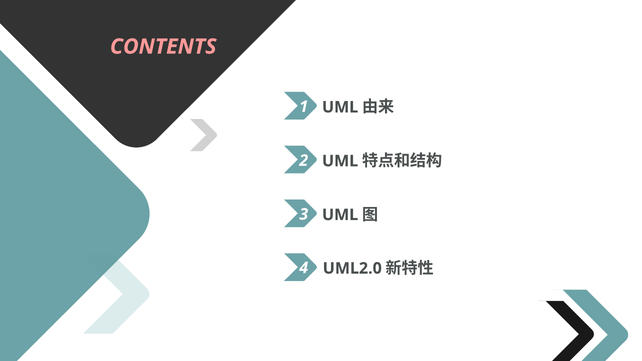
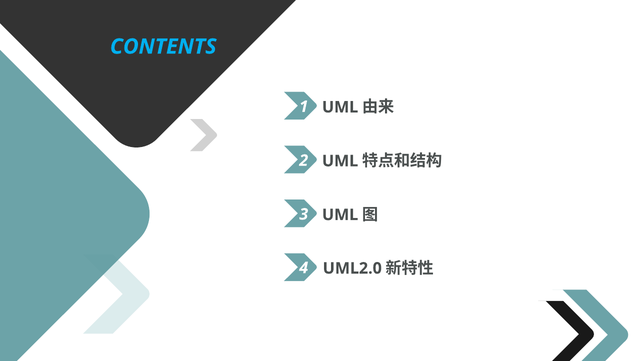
CONTENTS colour: pink -> light blue (163, 47)
